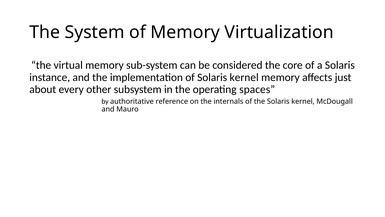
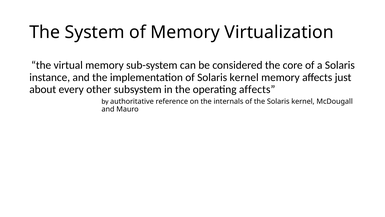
operating spaces: spaces -> affects (257, 89)
